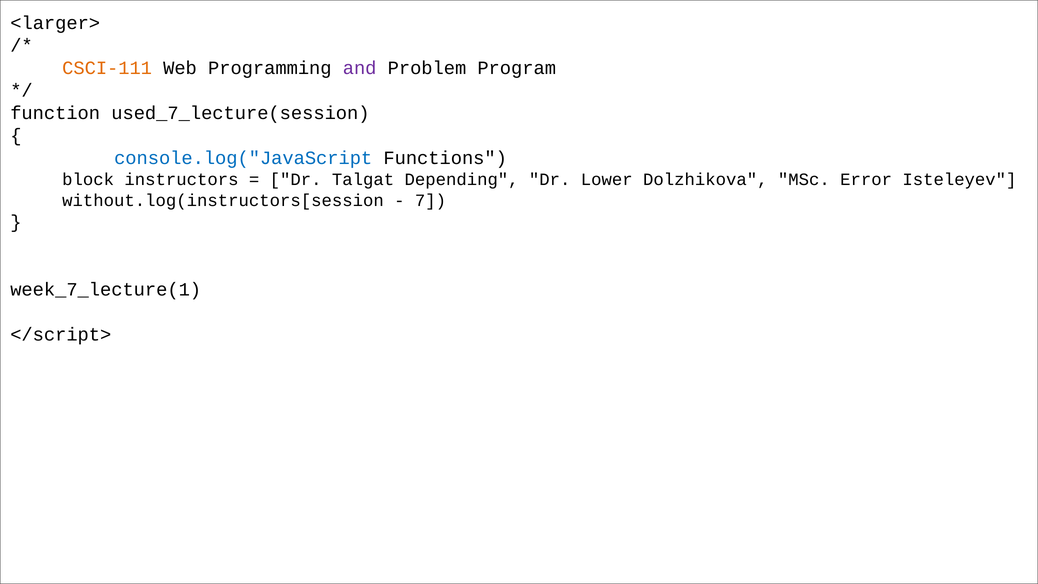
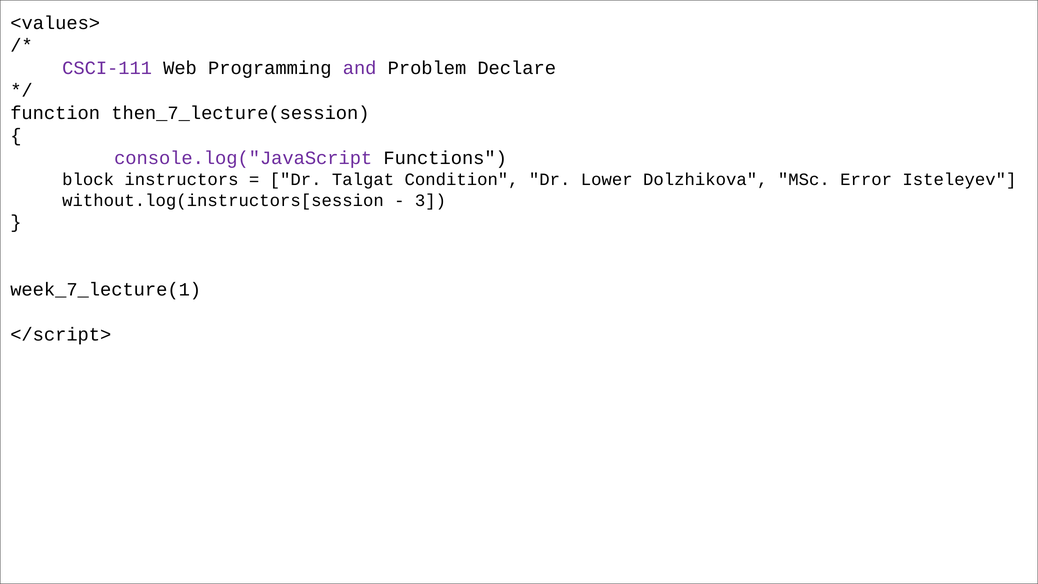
<larger>: <larger> -> <values> (55, 23)
CSCI-111 colour: orange -> purple (107, 68)
Program: Program -> Declare (517, 68)
used_7_lecture(session: used_7_lecture(session -> then_7_lecture(session (240, 113)
console.log("JavaScript colour: blue -> purple (243, 158)
Depending: Depending -> Condition (462, 180)
7: 7 -> 3 (430, 200)
